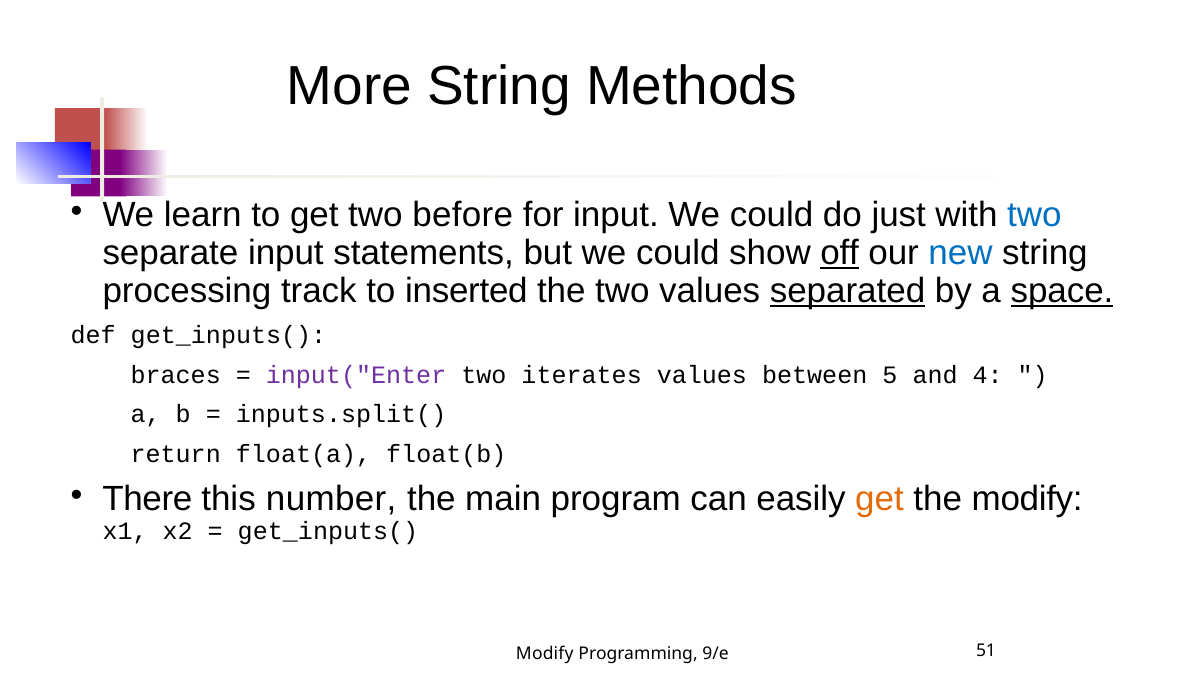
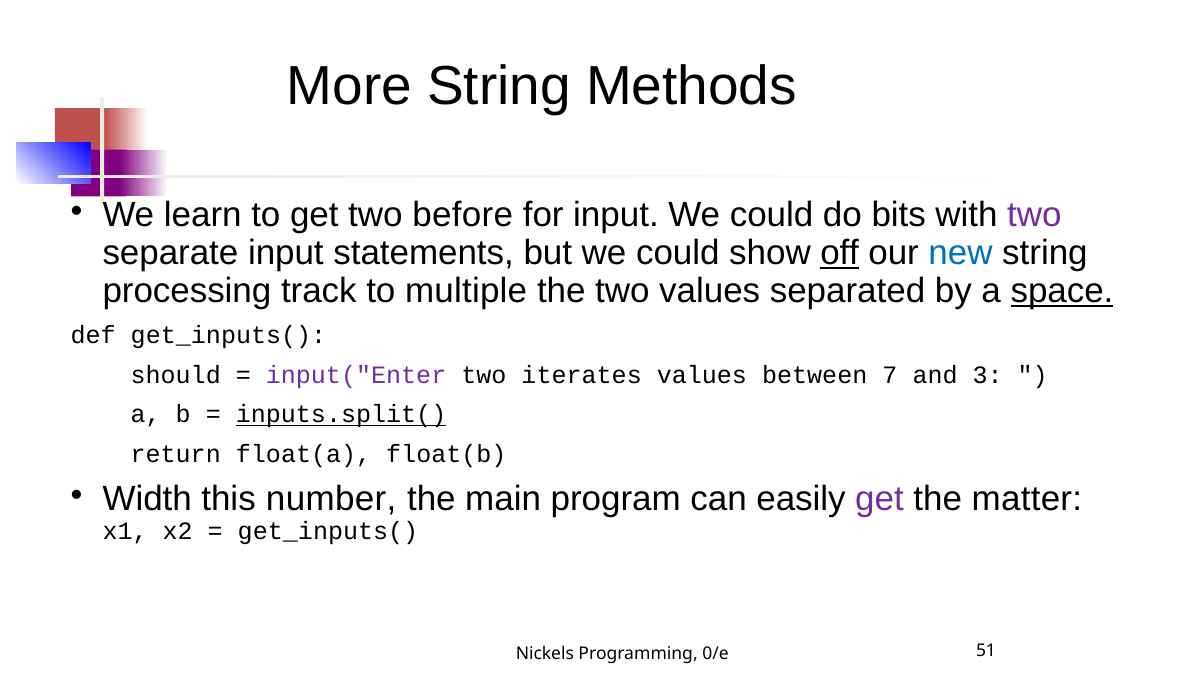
just: just -> bits (899, 215)
two colour: blue -> purple (1034, 215)
inserted: inserted -> multiple (466, 291)
separated underline: present -> none (848, 291)
braces: braces -> should (176, 375)
5: 5 -> 7 (890, 375)
4: 4 -> 3 (988, 375)
inputs.split( underline: none -> present (341, 415)
There: There -> Width (147, 499)
get colour: orange -> purple (880, 499)
the modify: modify -> matter (1027, 499)
Modify: Modify -> Nickels (545, 654)
9/e: 9/e -> 0/e (716, 654)
